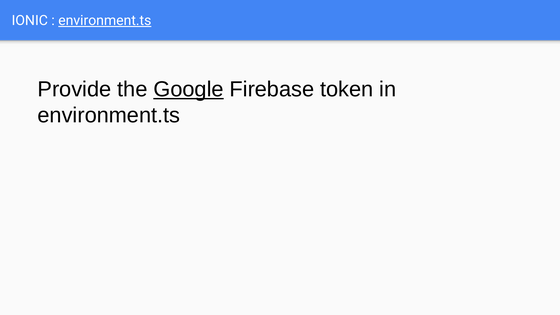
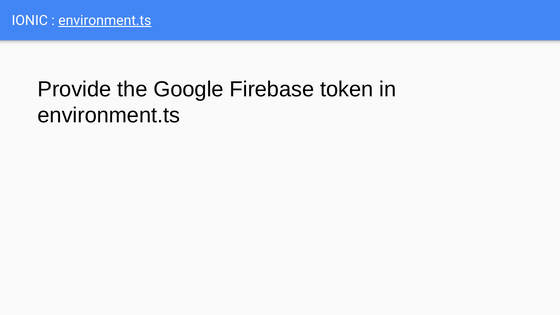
Google underline: present -> none (189, 89)
